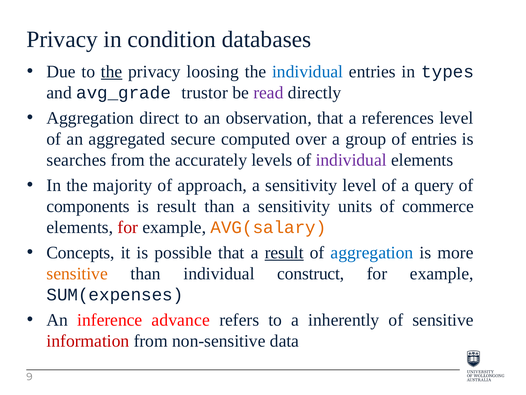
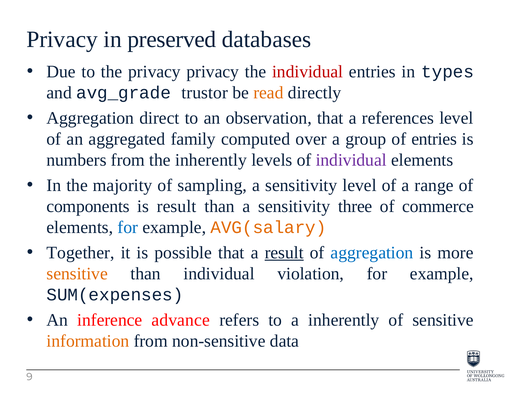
condition: condition -> preserved (172, 39)
the underline: present -> none (112, 72)
privacy loosing: loosing -> privacy (213, 72)
individual colour: blue -> red (308, 72)
read colour: purple -> orange (268, 93)
secure: secure -> family (193, 139)
searches: searches -> numbers (77, 160)
the accurately: accurately -> inherently (211, 160)
approach: approach -> sampling (212, 185)
query: query -> range (434, 185)
units: units -> three (355, 206)
for colour: red -> blue (128, 227)
Concepts: Concepts -> Together (80, 252)
construct: construct -> violation (311, 273)
information colour: red -> orange (88, 341)
